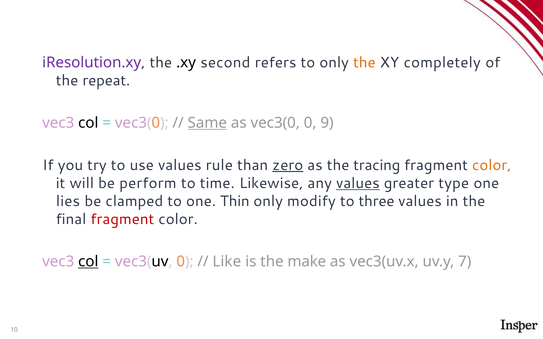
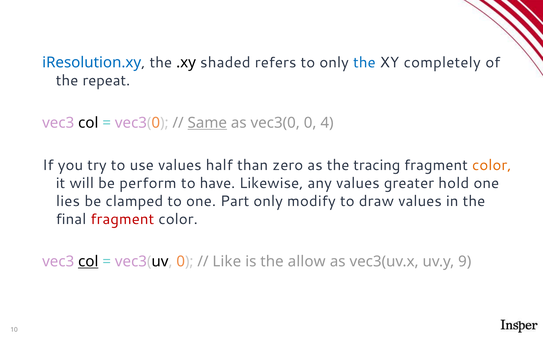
iResolution.xy colour: purple -> blue (92, 63)
second: second -> shaded (225, 63)
the colour: orange -> blue (364, 63)
9: 9 -> 4 (327, 123)
rule: rule -> half (219, 165)
zero underline: present -> none (288, 165)
time: time -> have (217, 183)
values underline: present -> none (358, 183)
type: type -> hold (454, 183)
Thin: Thin -> Part (235, 201)
three: three -> draw (376, 201)
make: make -> allow (307, 262)
7: 7 -> 9 (465, 262)
